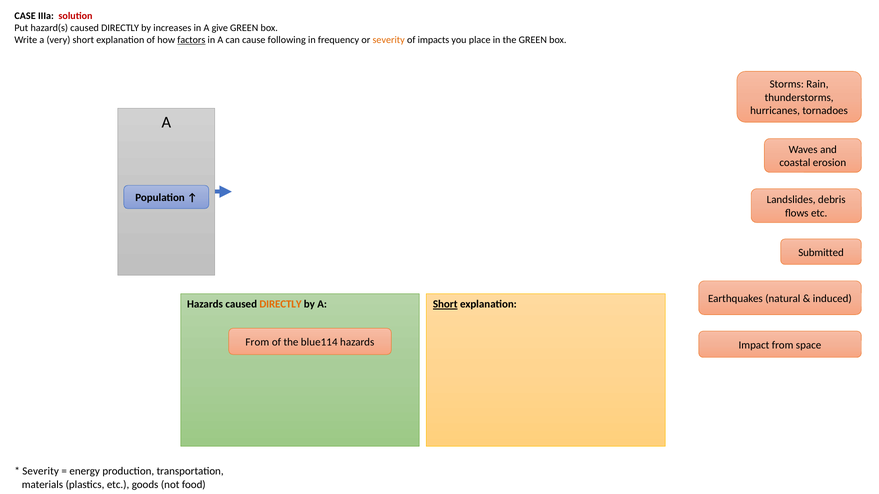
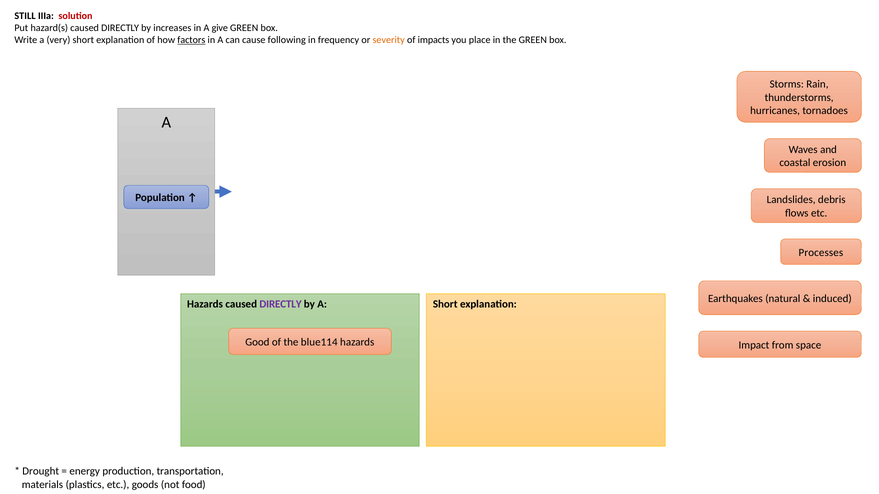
CASE: CASE -> STILL (25, 16)
Submitted: Submitted -> Processes (821, 253)
DIRECTLY colour: orange -> purple (281, 305)
Short underline: present -> none (445, 305)
From: From -> Good (257, 342)
Severity: Severity -> Drought (41, 472)
